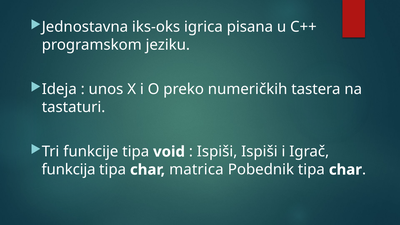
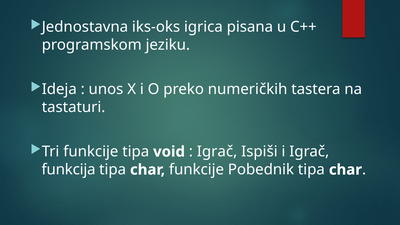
Ispiši: Ispiši -> Igrač (217, 152)
char matrica: matrica -> funkcije (196, 170)
